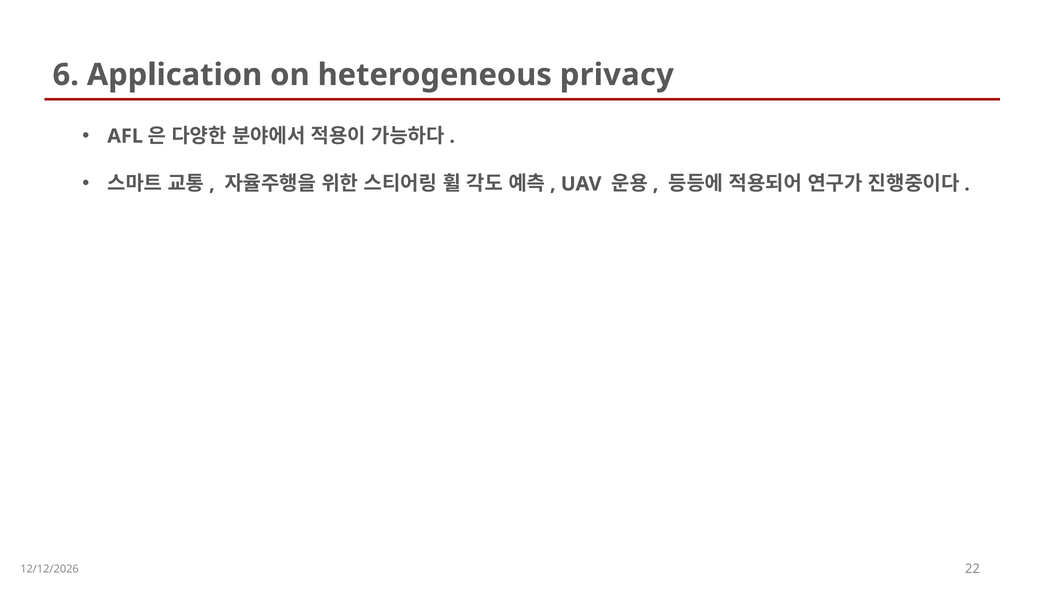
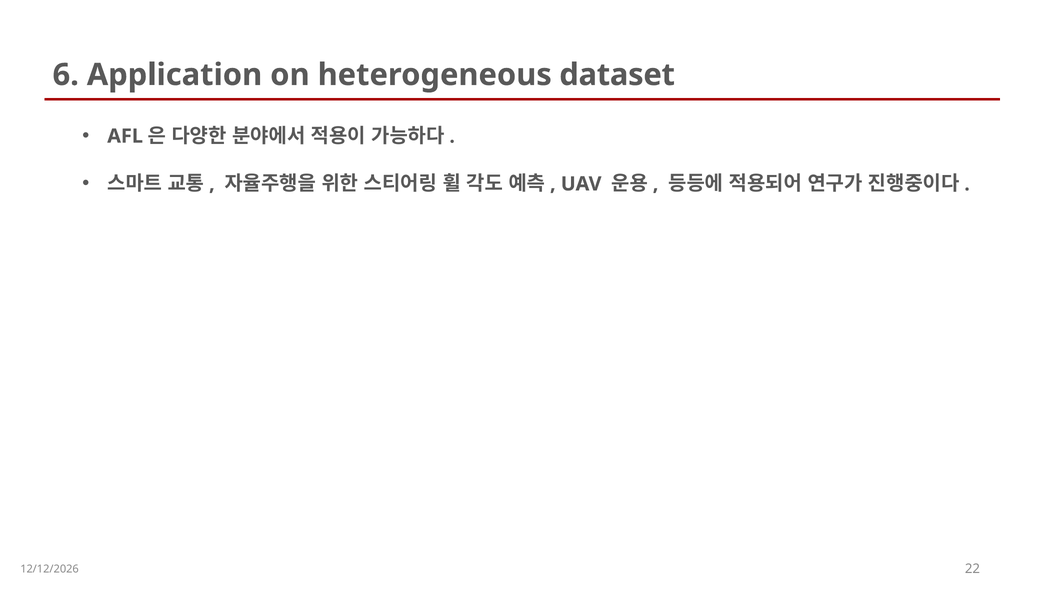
privacy: privacy -> dataset (617, 75)
